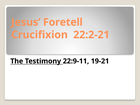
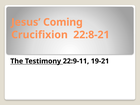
Foretell: Foretell -> Coming (63, 22)
22:2-21: 22:2-21 -> 22:8-21 (91, 35)
